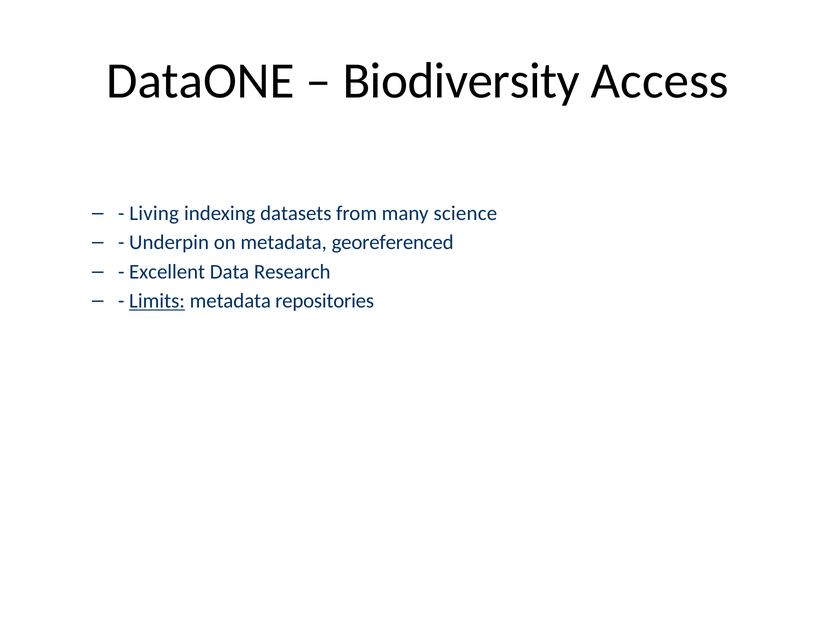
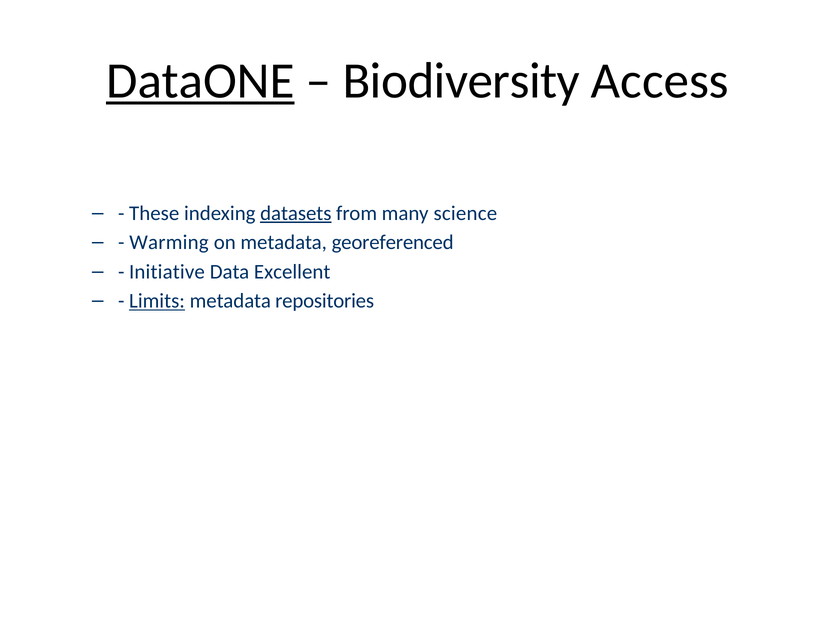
DataONE underline: none -> present (200, 81)
Living: Living -> These (154, 213)
datasets underline: none -> present (296, 213)
Underpin: Underpin -> Warming (169, 243)
Excellent: Excellent -> Initiative (167, 272)
Research: Research -> Excellent (292, 272)
